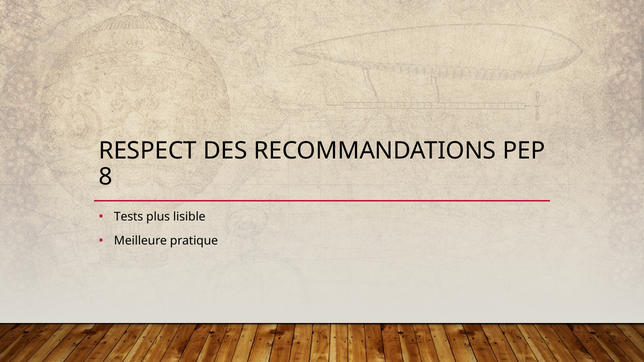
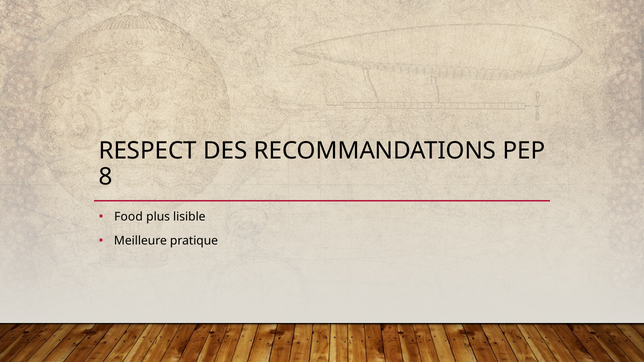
Tests: Tests -> Food (128, 217)
